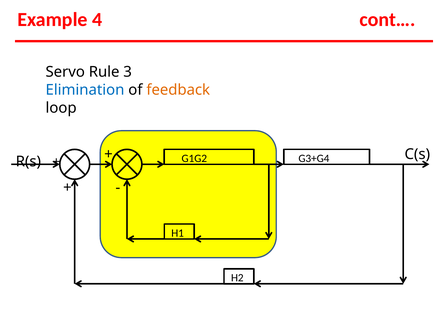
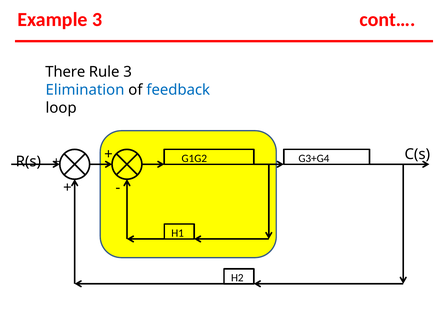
Example 4: 4 -> 3 (97, 20)
Servo: Servo -> There (65, 72)
feedback colour: orange -> blue (178, 90)
